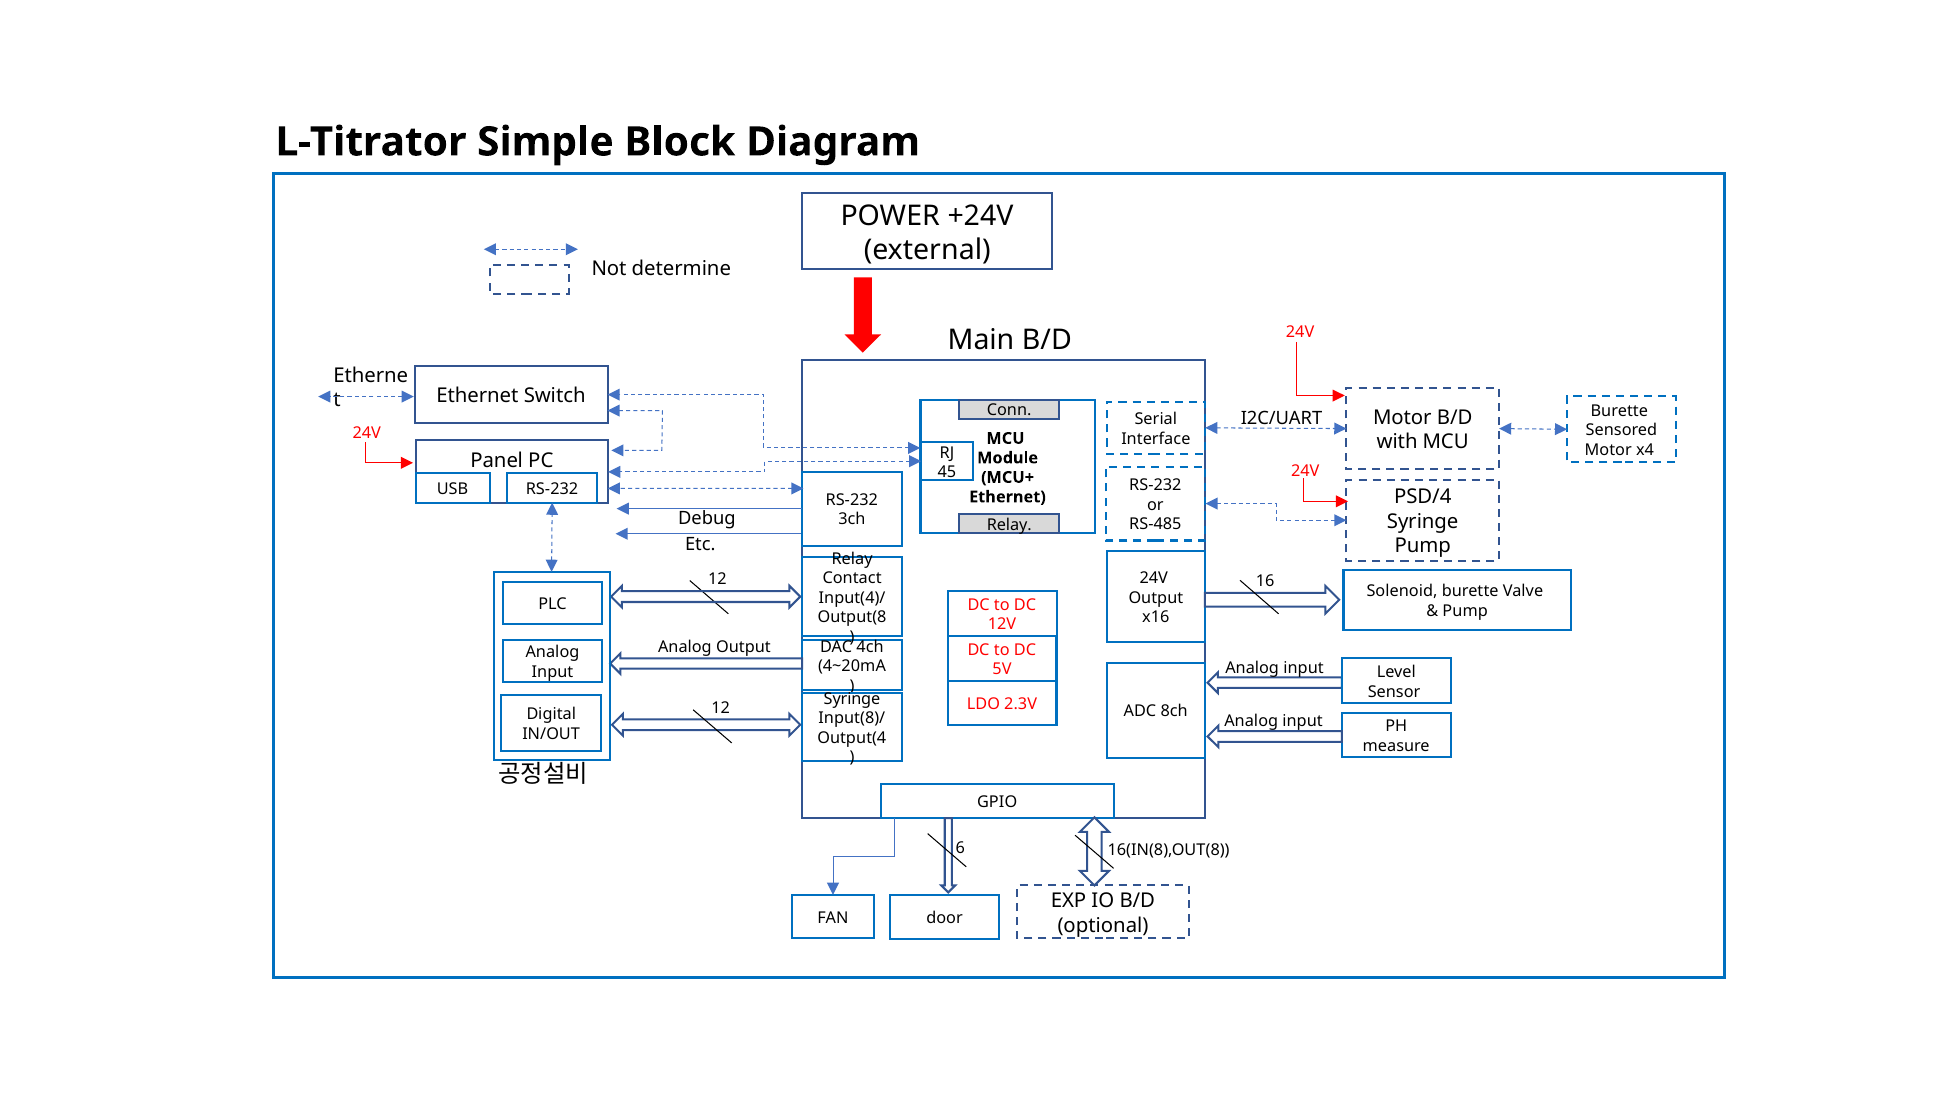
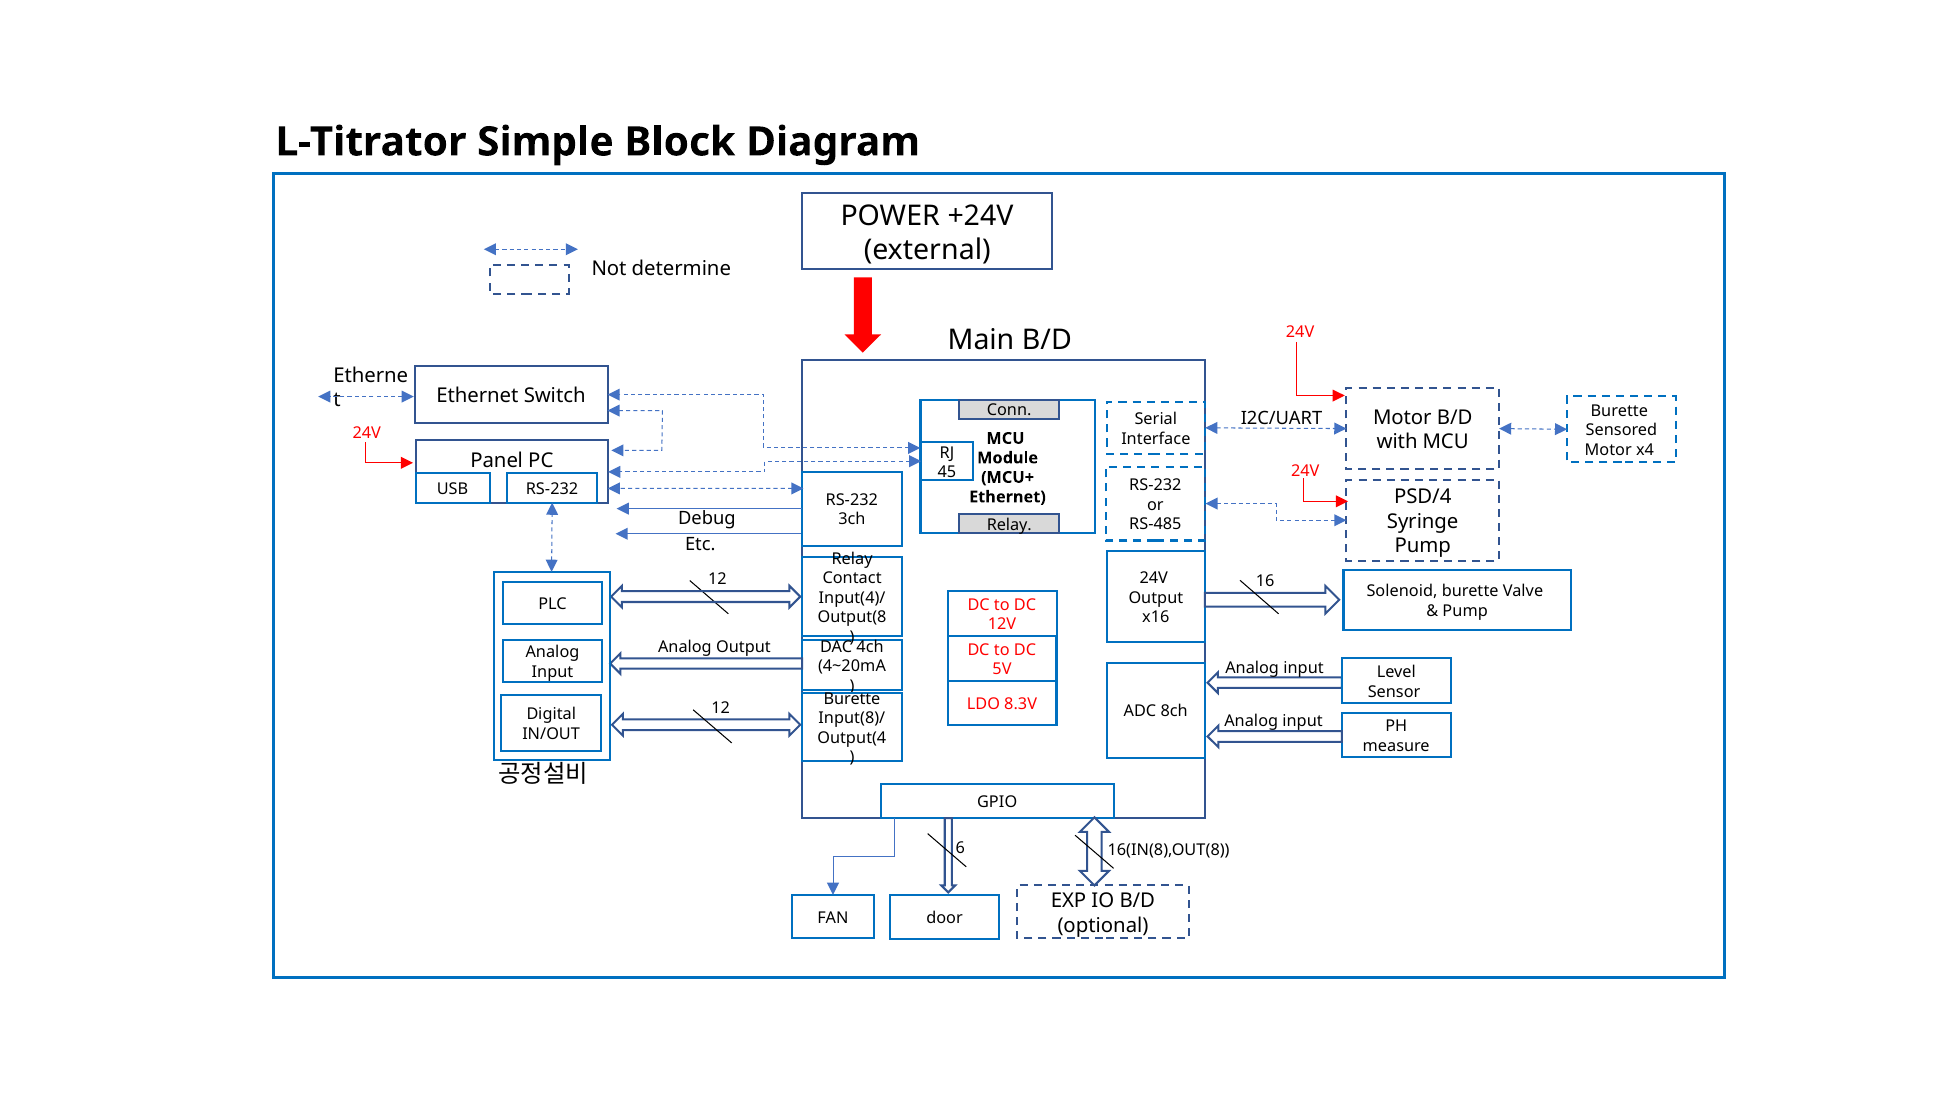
Syringe: Syringe -> Burette (852, 699)
2.3V: 2.3V -> 8.3V (1021, 704)
